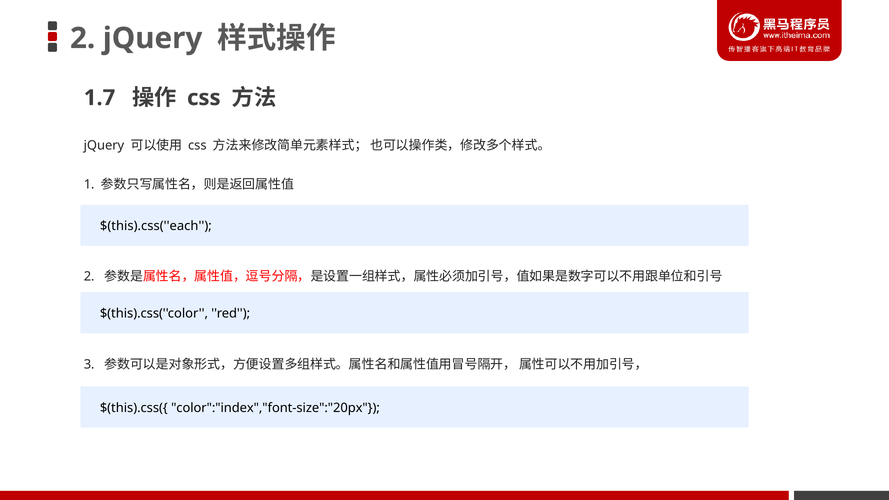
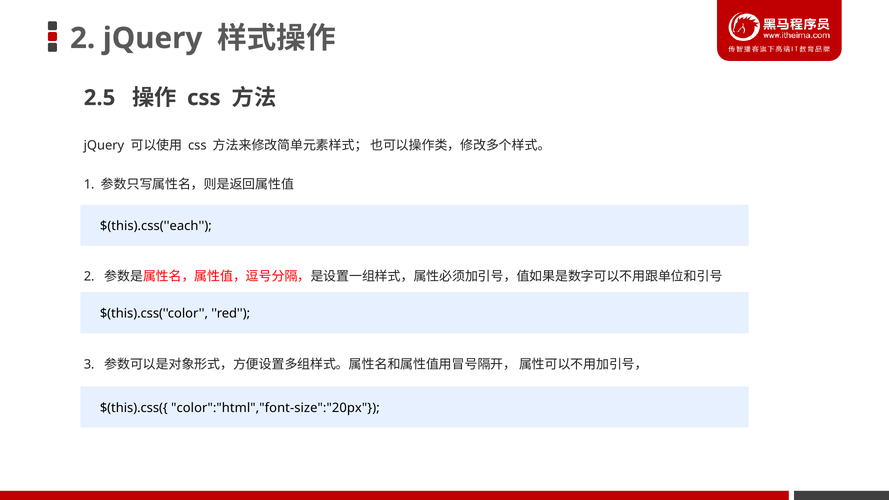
1.7: 1.7 -> 2.5 (100, 98)
color":"index","font-size":"20px: color":"index","font-size":"20px -> color":"html","font-size":"20px (275, 408)
